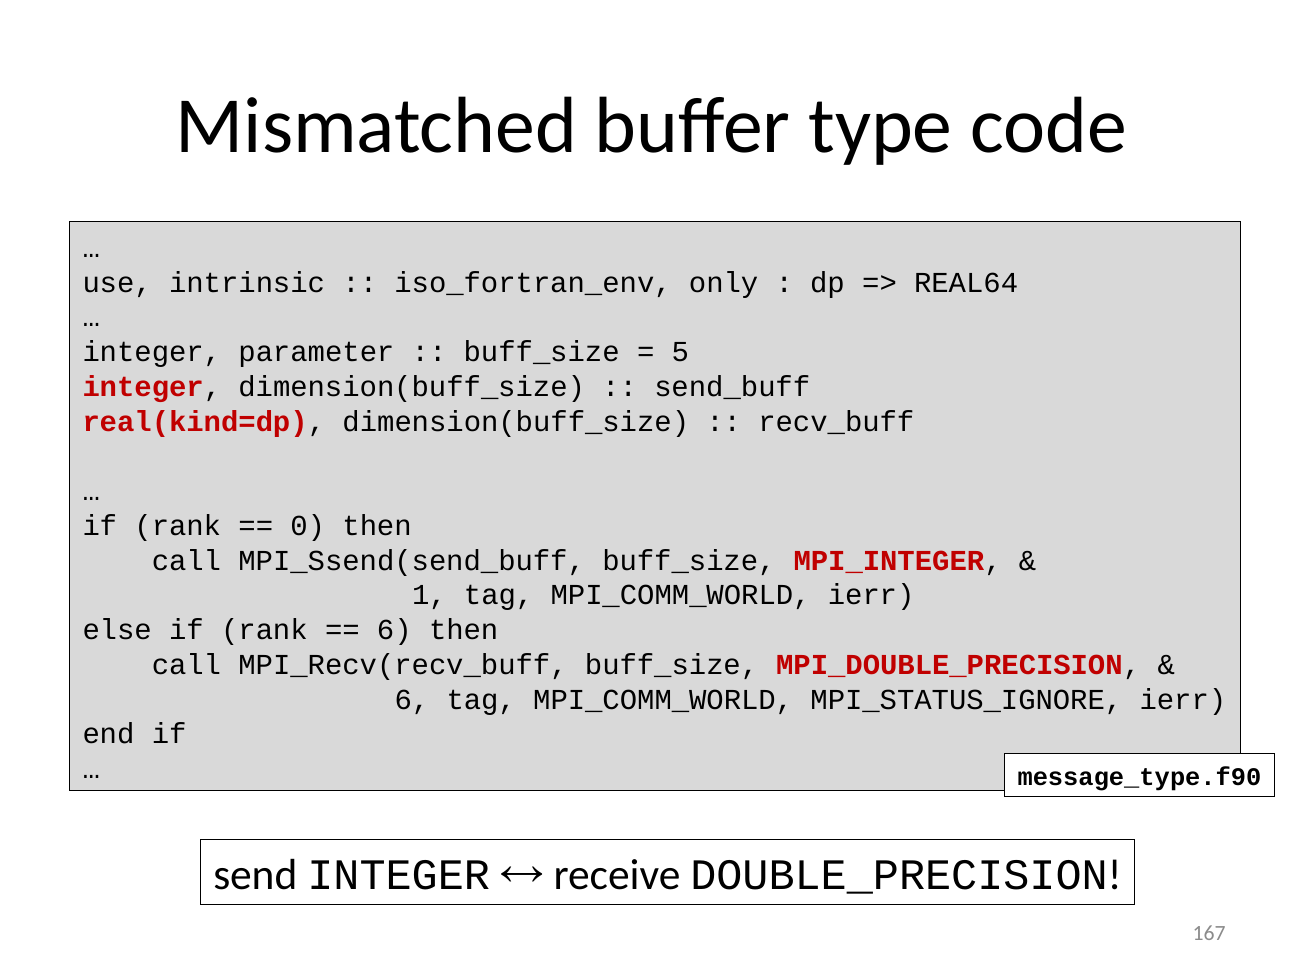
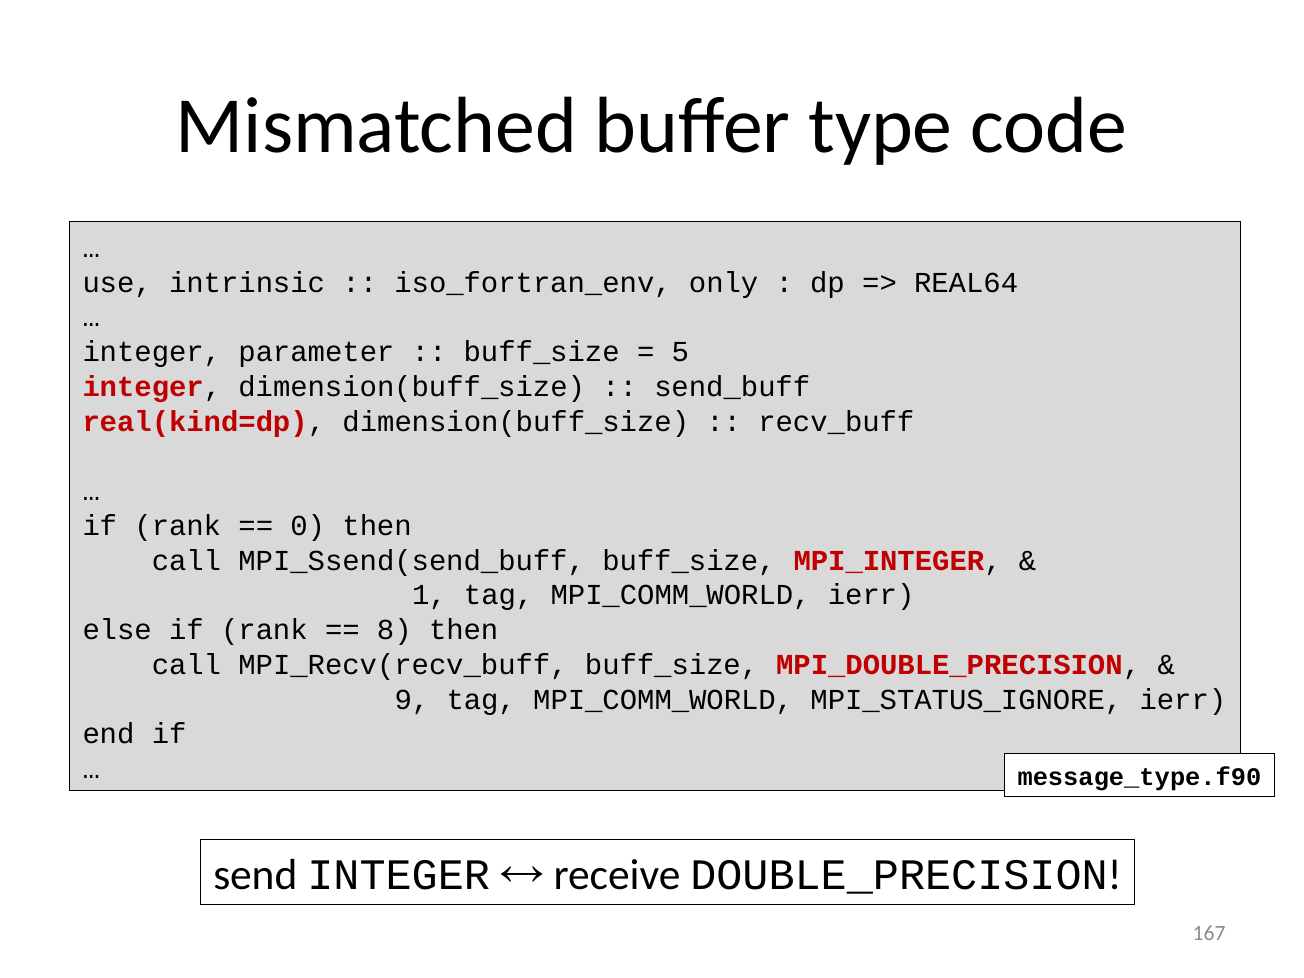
6: 6 -> 8 (394, 630)
6: 6 -> 9 (412, 700)
